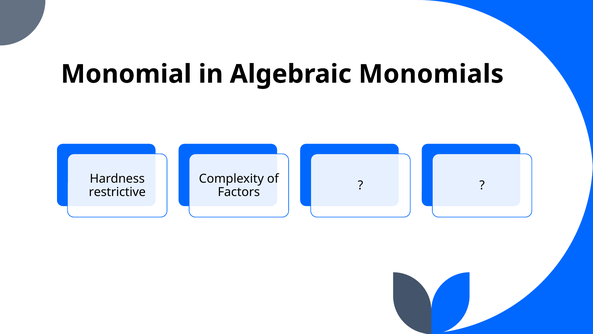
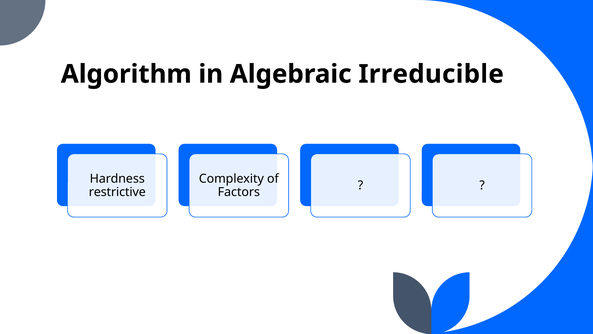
Monomial: Monomial -> Algorithm (126, 74)
Monomials: Monomials -> Irreducible (431, 74)
